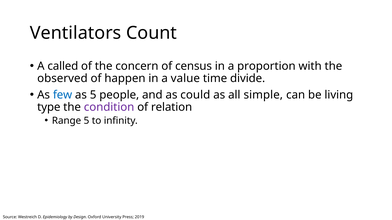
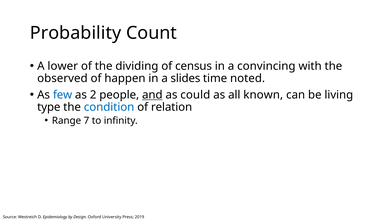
Ventilators: Ventilators -> Probability (76, 33)
called: called -> lower (63, 66)
concern: concern -> dividing (137, 66)
proportion: proportion -> convincing (266, 66)
value: value -> slides (185, 79)
divide: divide -> noted (248, 79)
as 5: 5 -> 2 (93, 95)
and underline: none -> present (152, 95)
simple: simple -> known (263, 95)
condition colour: purple -> blue (109, 107)
Range 5: 5 -> 7 (86, 121)
